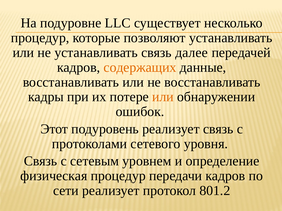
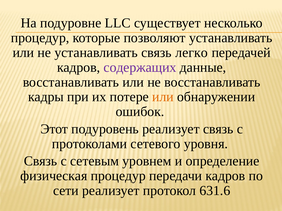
далее: далее -> легко (192, 53)
содержащих colour: orange -> purple (140, 67)
801.2: 801.2 -> 631.6 (215, 191)
